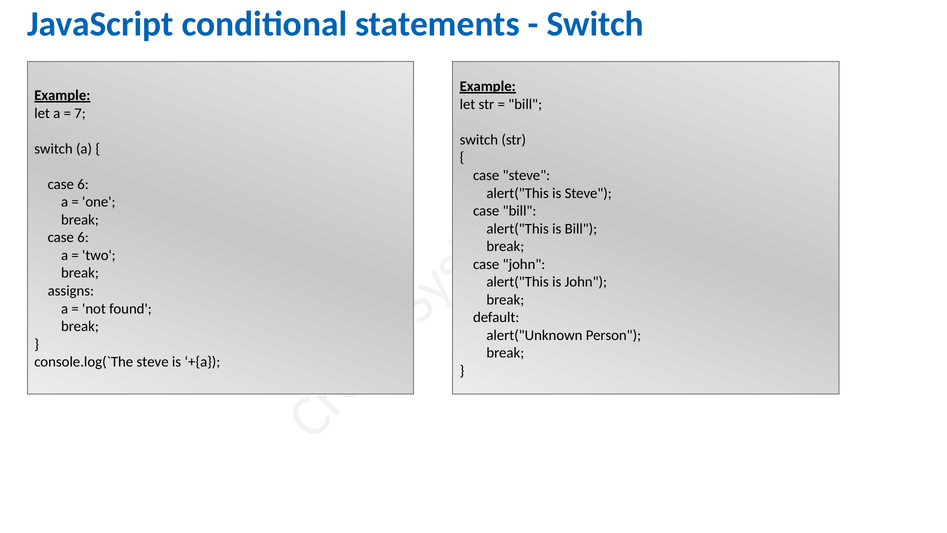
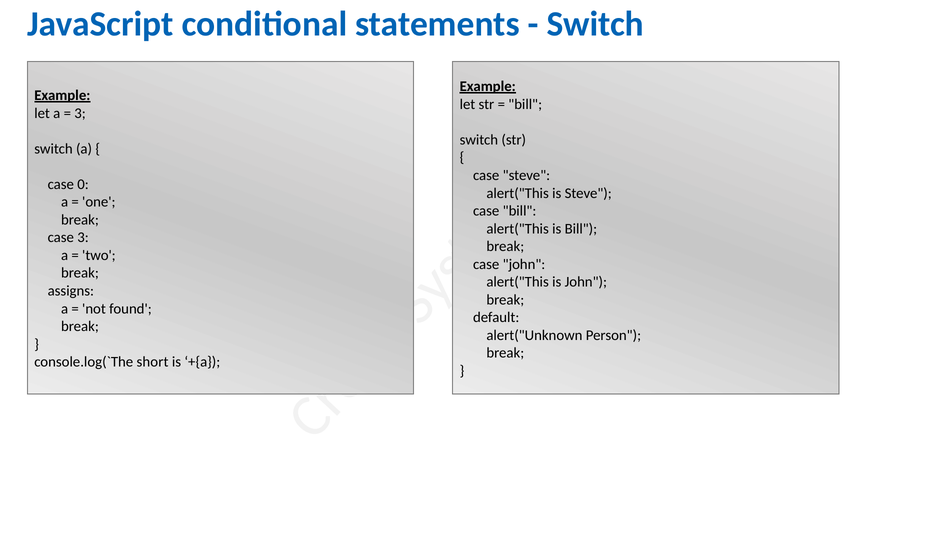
7: 7 -> 3 (80, 113)
6: 6 -> 0 (83, 184)
6: 6 -> 3 (83, 237)
steve: steve -> short (153, 362)
